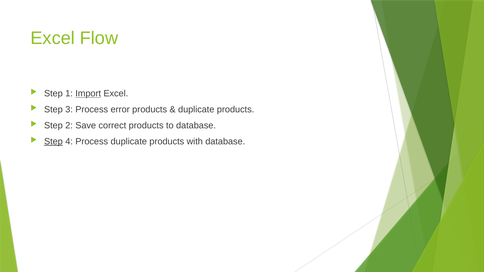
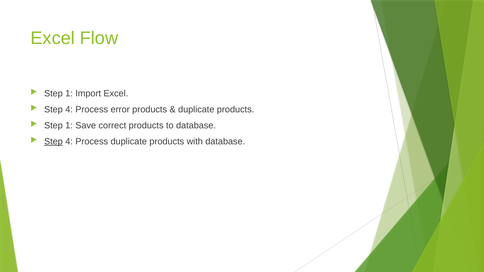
Import underline: present -> none (88, 94)
3: 3 -> 4 (69, 110)
2: 2 -> 1 (69, 126)
